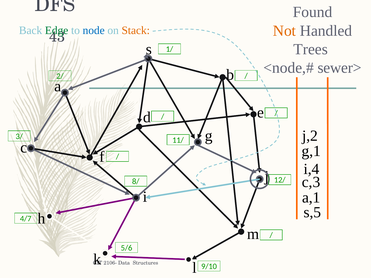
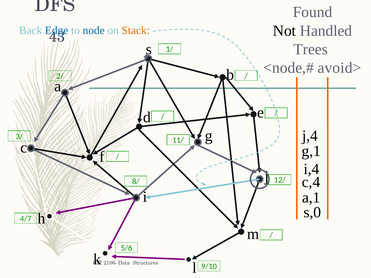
Not colour: orange -> black (284, 31)
Edge colour: green -> blue (57, 30)
sewer>: sewer> -> avoid> (339, 68)
j,2: j,2 -> j,4 (310, 136)
c,3: c,3 -> c,4 (311, 182)
s,5: s,5 -> s,0 (312, 212)
